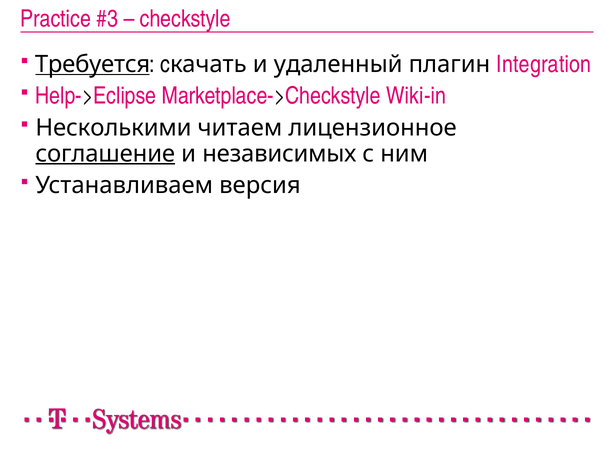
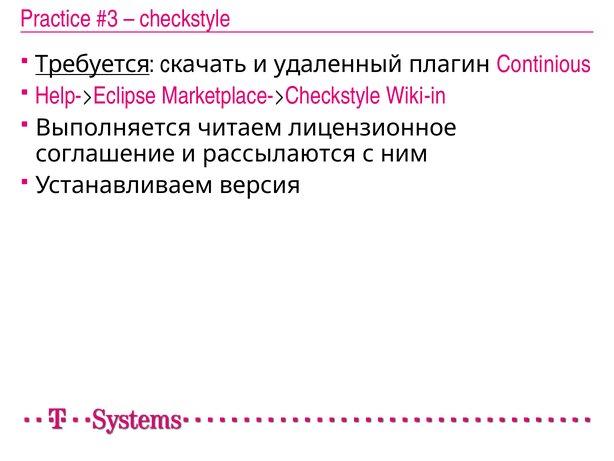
Integration: Integration -> Continious (544, 64)
Несколькими: Несколькими -> Выполняется (113, 128)
соглашение underline: present -> none (105, 153)
независимых: независимых -> рассылаются (279, 153)
